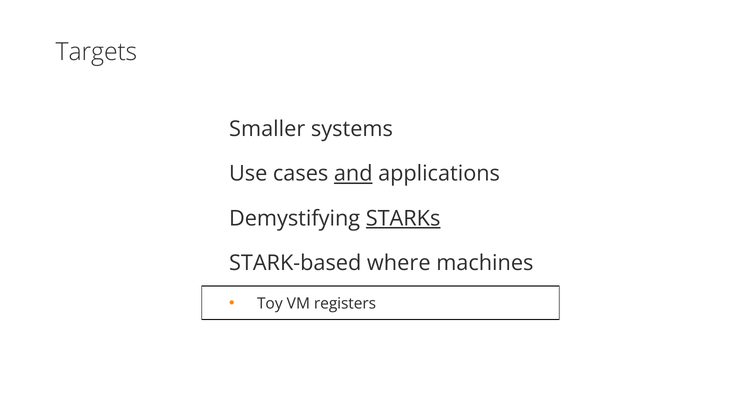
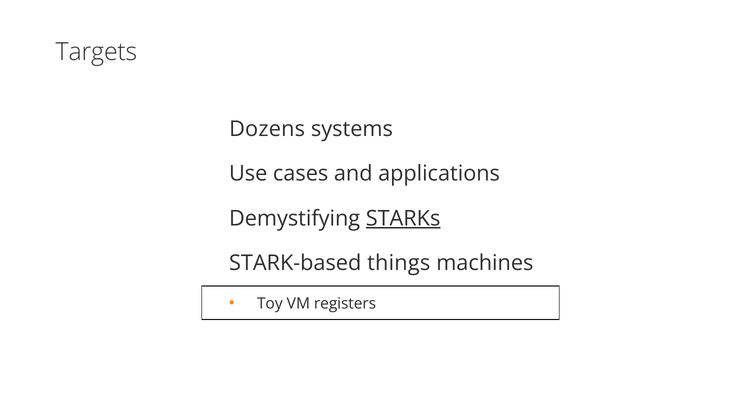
Smaller: Smaller -> Dozens (267, 129)
and underline: present -> none (353, 174)
where: where -> things (399, 263)
